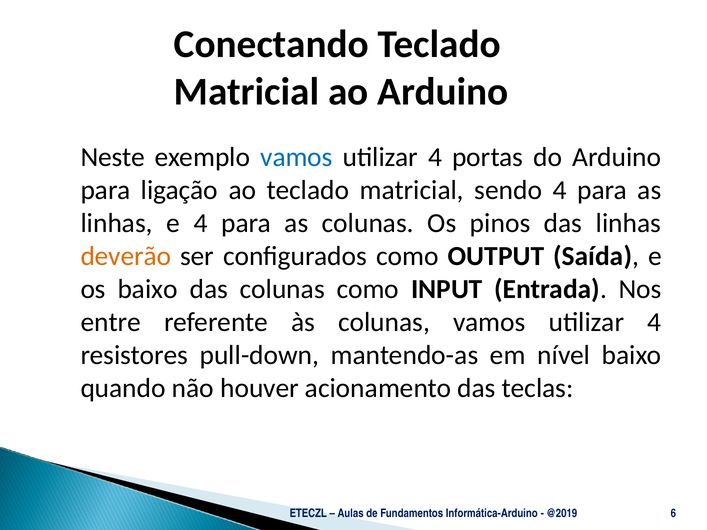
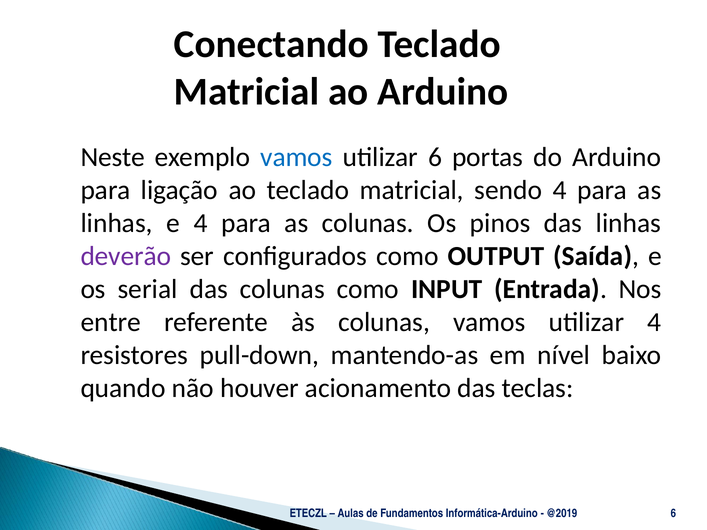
4: 4 -> 6 (435, 157)
deverão colour: orange -> purple (126, 256)
os baixo: baixo -> serial (148, 289)
